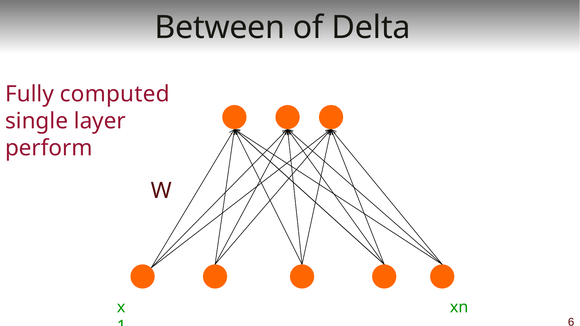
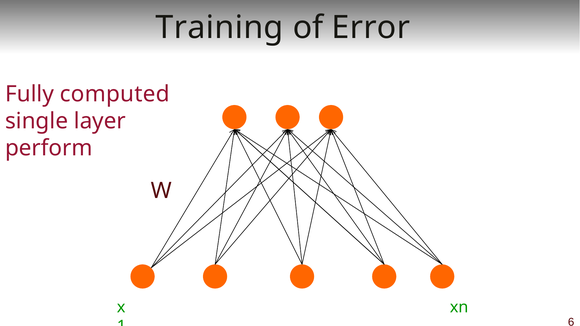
Between: Between -> Training (220, 28)
Delta: Delta -> Error (371, 28)
